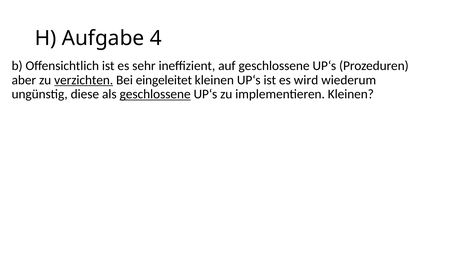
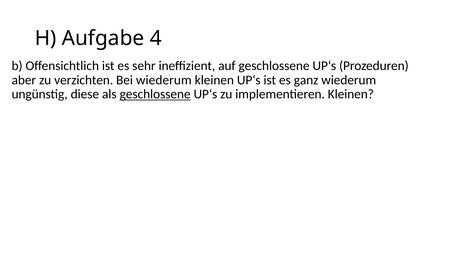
verzichten underline: present -> none (84, 80)
Bei eingeleitet: eingeleitet -> wiederum (164, 80)
wird: wird -> ganz (306, 80)
